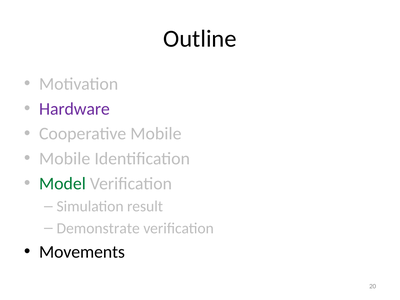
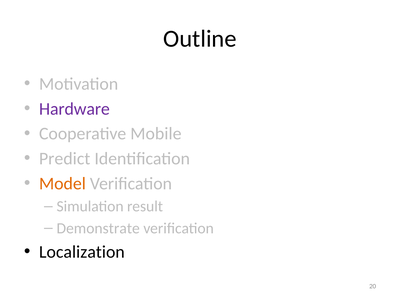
Mobile: Mobile -> Predict (65, 159)
Model colour: green -> orange (62, 184)
Movements: Movements -> Localization (82, 252)
